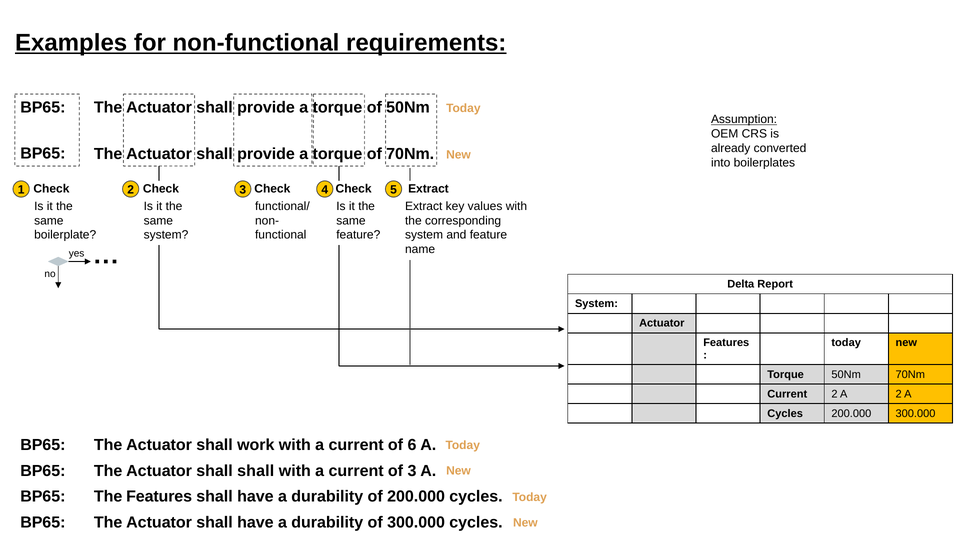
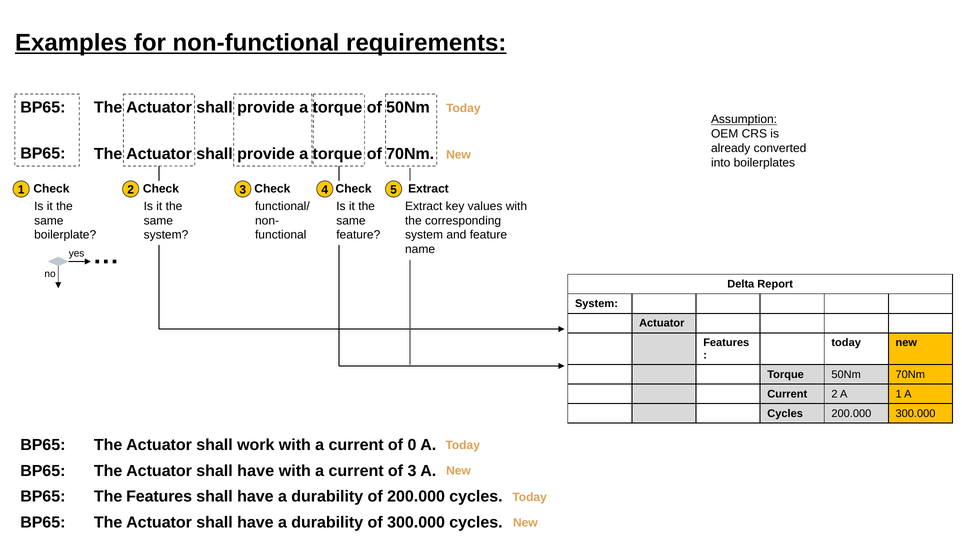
A 2: 2 -> 1 (899, 394)
6: 6 -> 0 (412, 445)
shall: shall -> have (256, 471)
